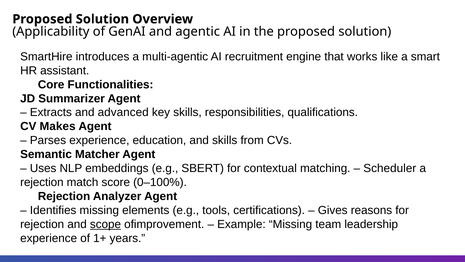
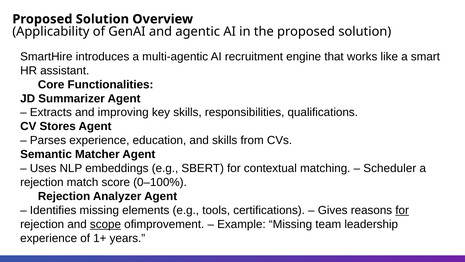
advanced: advanced -> improving (123, 112)
Makes: Makes -> Stores (58, 126)
for underline: none -> present (402, 210)
